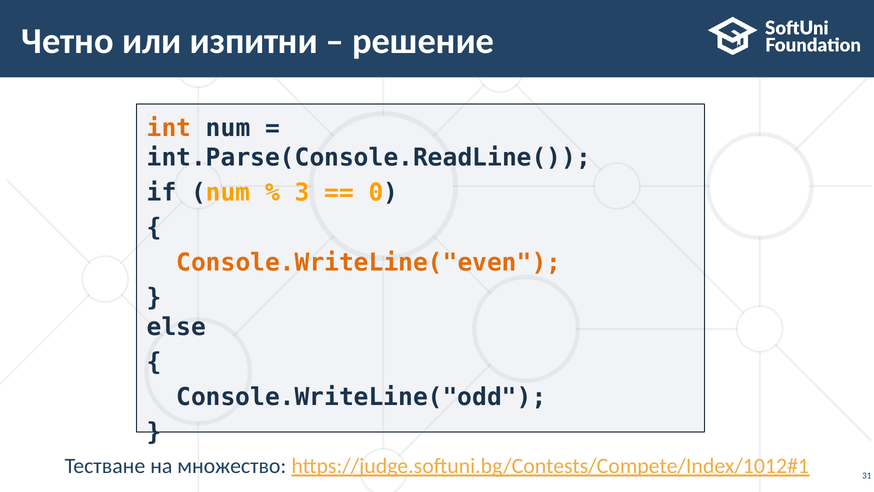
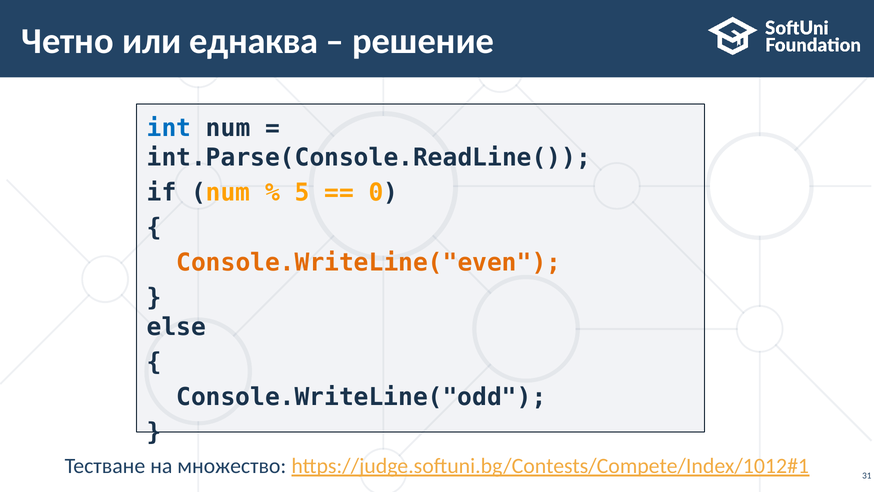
изпитни: изпитни -> еднаква (254, 41)
int colour: orange -> blue (169, 128)
3: 3 -> 5 (302, 193)
